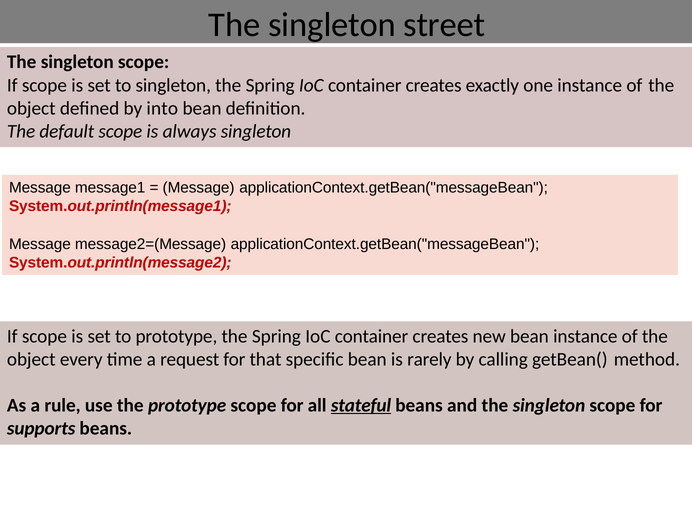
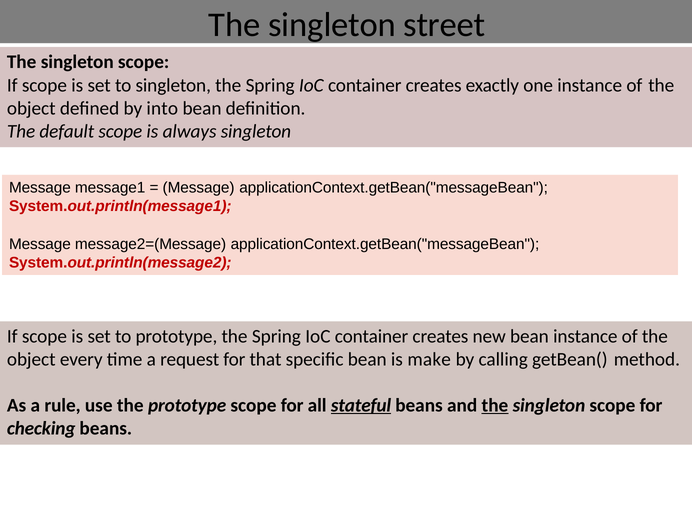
rarely: rarely -> make (429, 360)
the underline: none -> present (495, 405)
supports: supports -> checking (41, 428)
